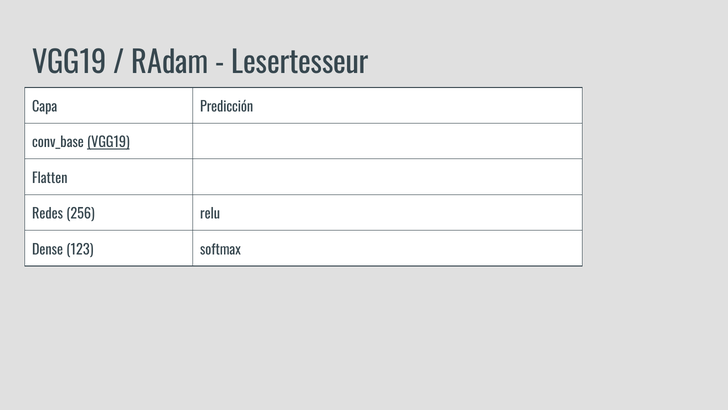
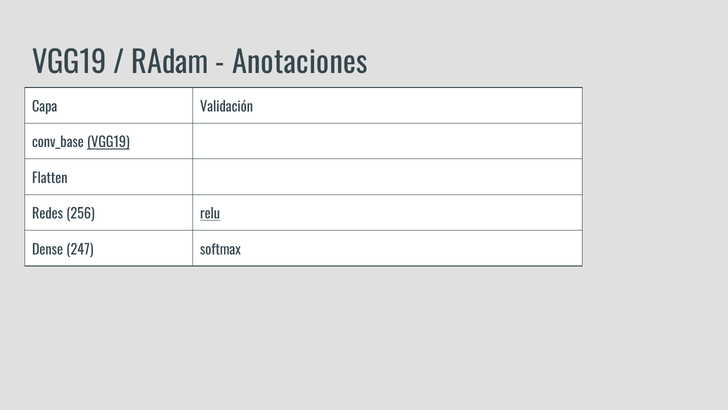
Lesertesseur: Lesertesseur -> Anotaciones (300, 63)
Predicción: Predicción -> Validación (227, 107)
relu underline: none -> present (210, 214)
123: 123 -> 247 (80, 250)
